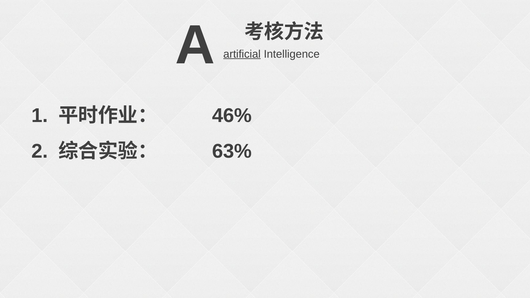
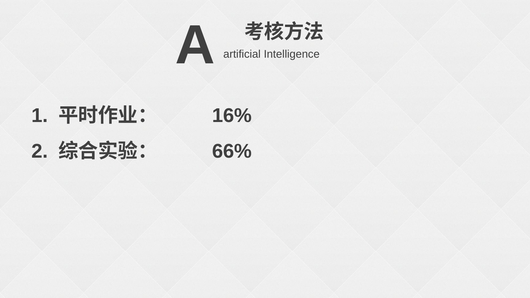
artificial underline: present -> none (242, 54)
46%: 46% -> 16% (232, 116)
63%: 63% -> 66% (232, 151)
